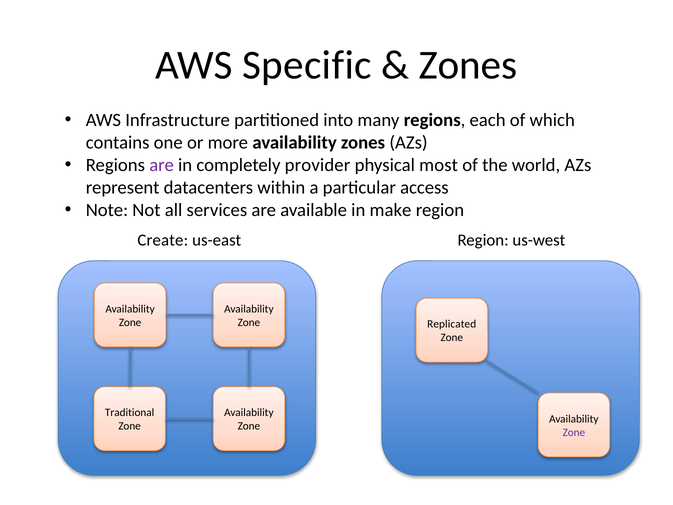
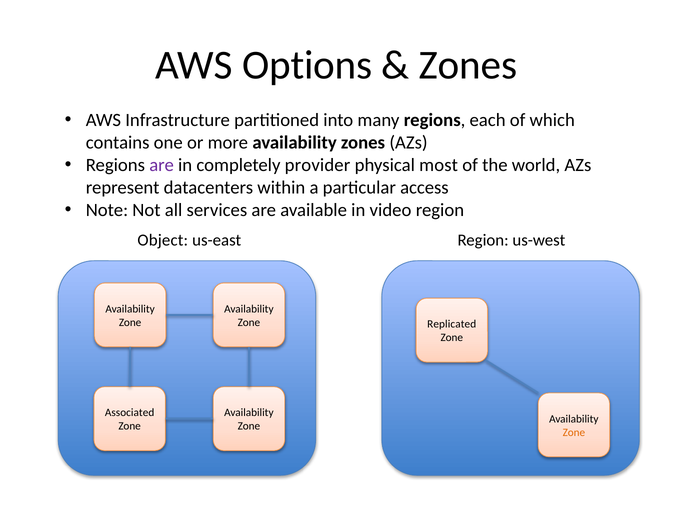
Specific: Specific -> Options (307, 65)
make: make -> video (391, 210)
Create: Create -> Object (163, 240)
Traditional: Traditional -> Associated (130, 413)
Zone colour: purple -> orange (574, 432)
